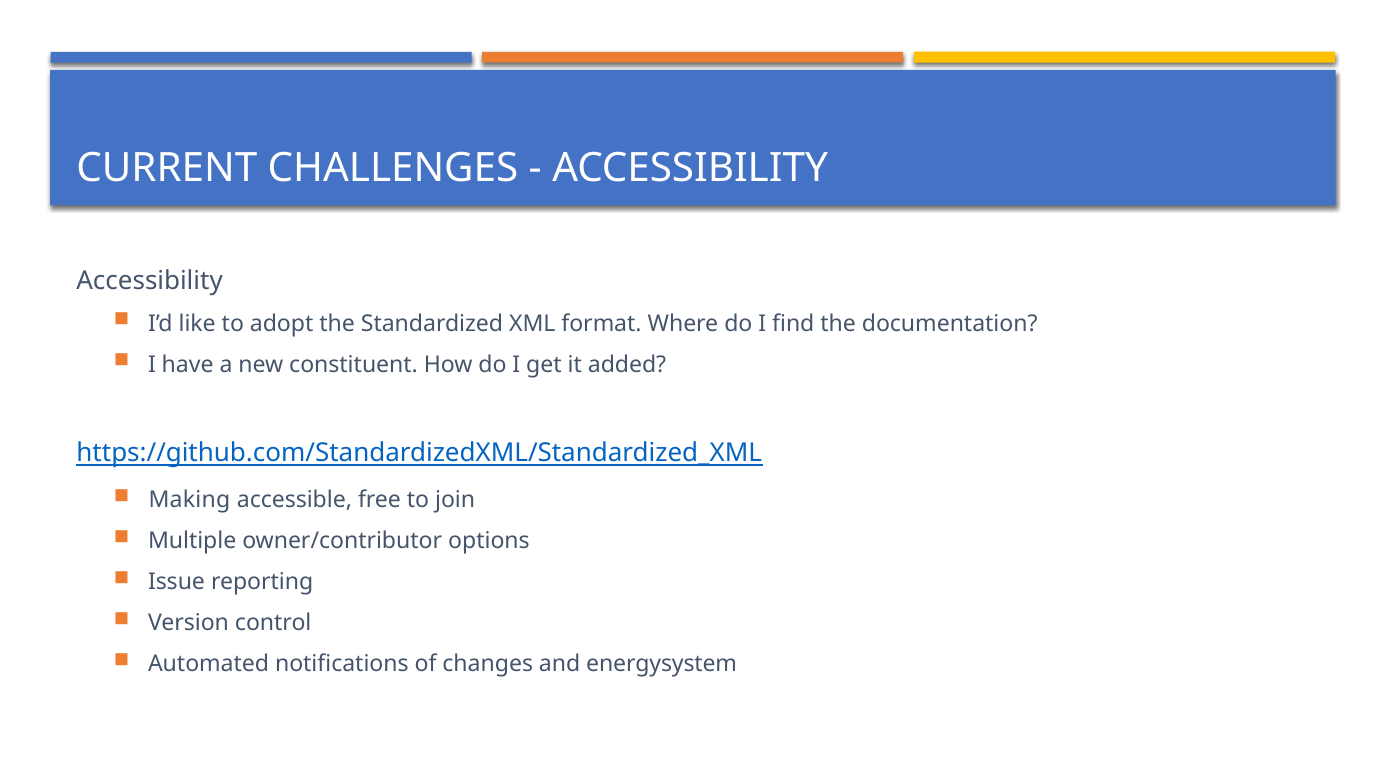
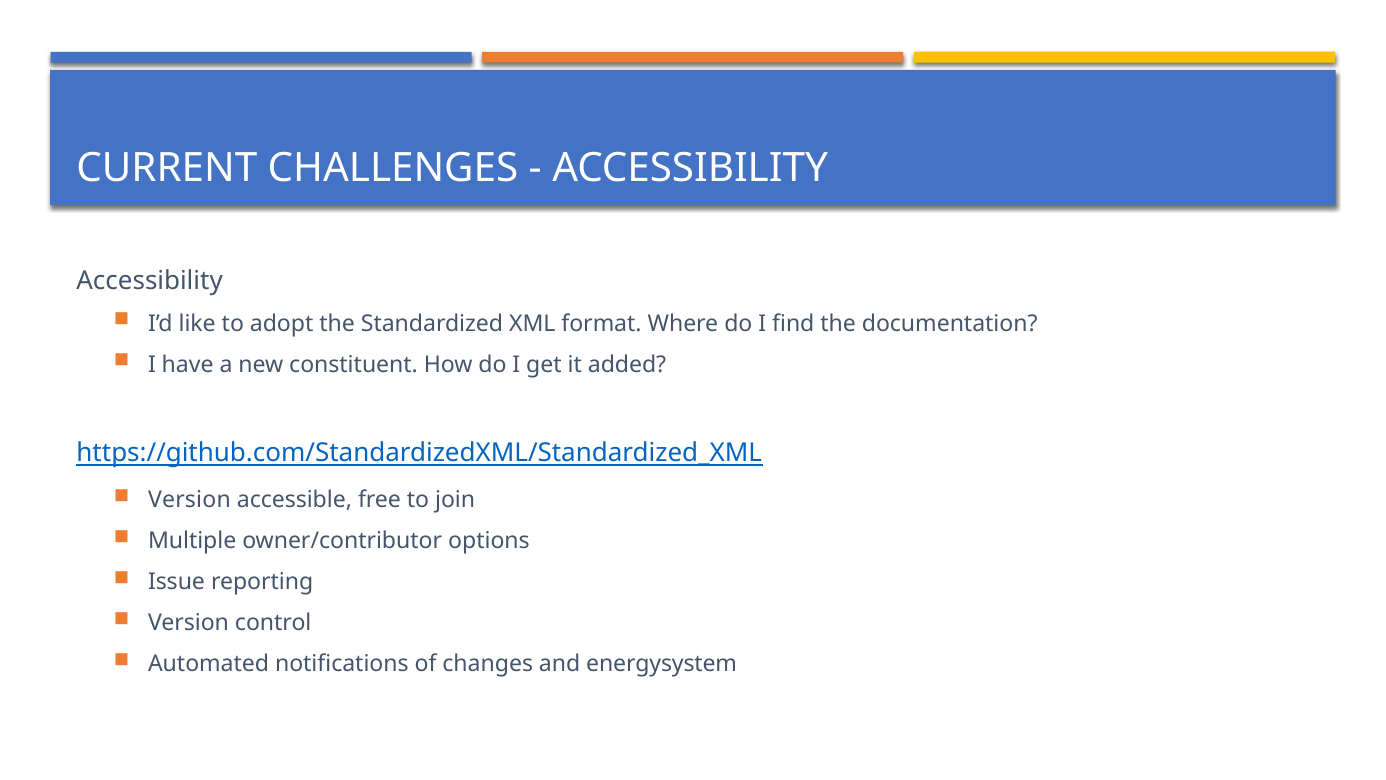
Making: Making -> Version (189, 500)
